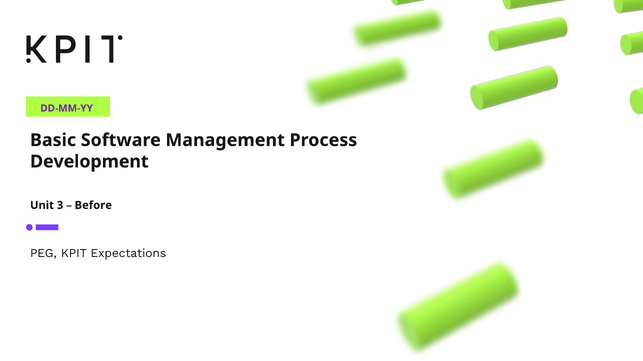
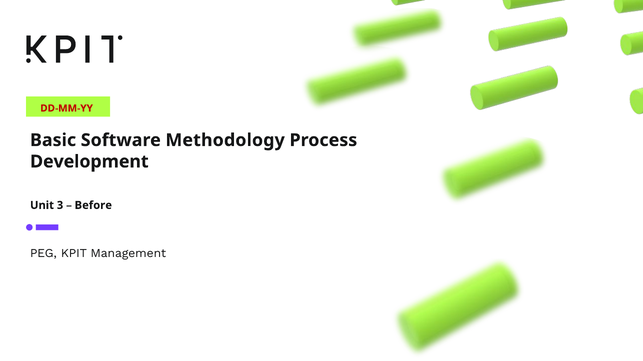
DD-MM-YY colour: purple -> red (67, 108)
Management: Management -> Methodology (225, 140)
Expectations: Expectations -> Management (128, 254)
